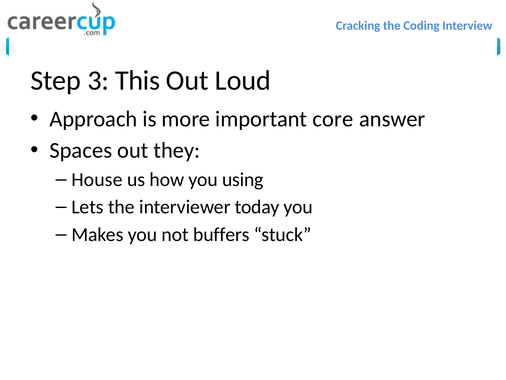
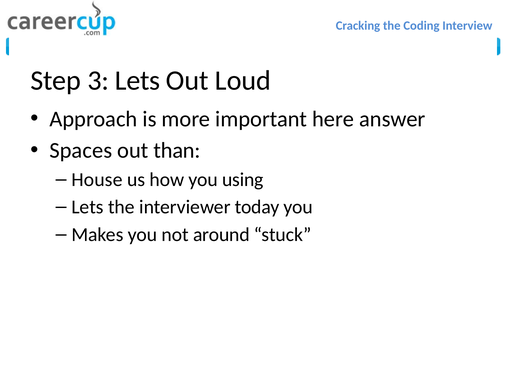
3 This: This -> Lets (138, 80)
core: core -> here (333, 119)
they: they -> than (177, 150)
buffers: buffers -> around (221, 234)
